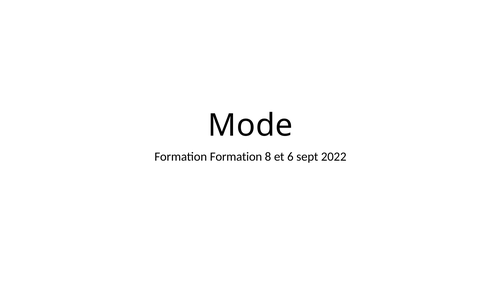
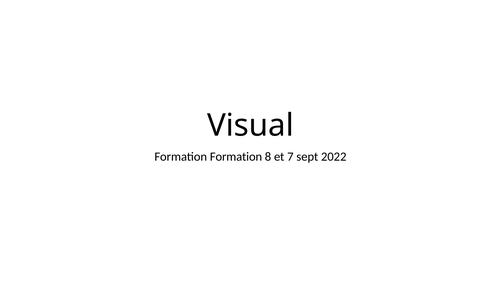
Mode: Mode -> Visual (251, 125)
6: 6 -> 7 (290, 157)
